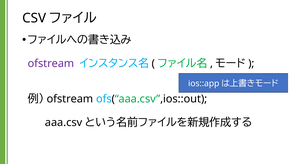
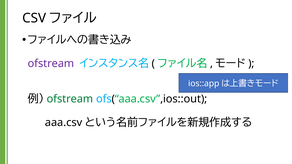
ofstream colour: black -> green (70, 99)
